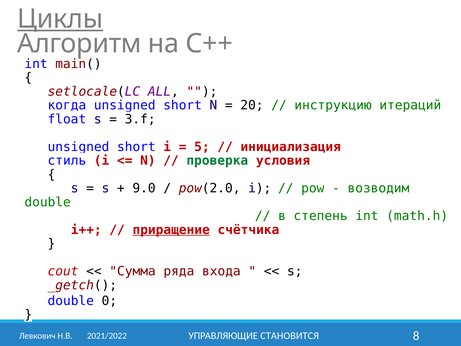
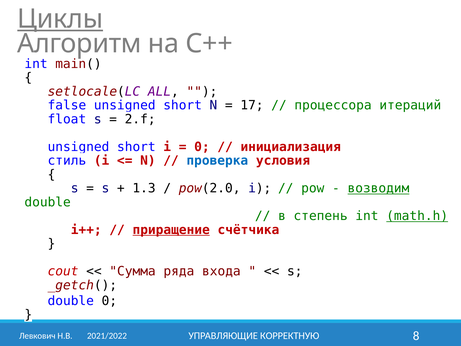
когда: когда -> false (67, 105)
20: 20 -> 17 (252, 105)
инструкцию: инструкцию -> процессора (333, 105)
3.f: 3.f -> 2.f (140, 119)
5: 5 -> 0 (202, 147)
проверка colour: green -> blue (217, 161)
9.0: 9.0 -> 1.3 (144, 188)
возводим underline: none -> present (378, 188)
math.h underline: none -> present (417, 216)
СТАНОВИТСЯ: СТАНОВИТСЯ -> КОРРЕКТНУЮ (290, 335)
